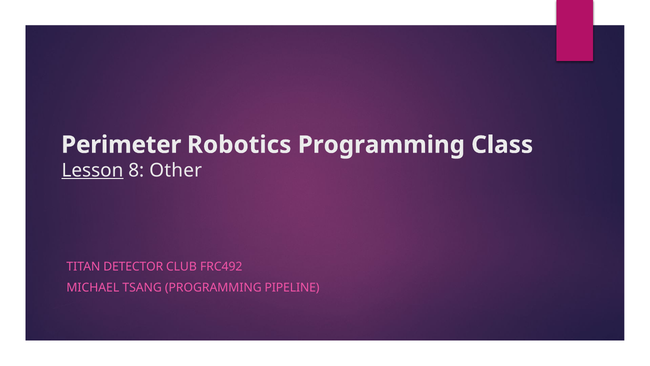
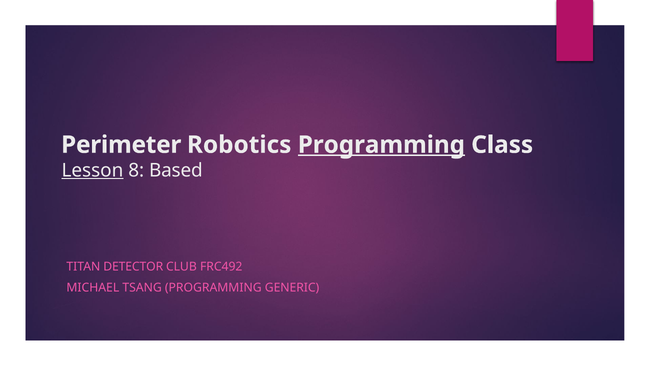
Programming underline: none -> present (381, 145)
Other: Other -> Based (176, 170)
PIPELINE: PIPELINE -> GENERIC (292, 288)
